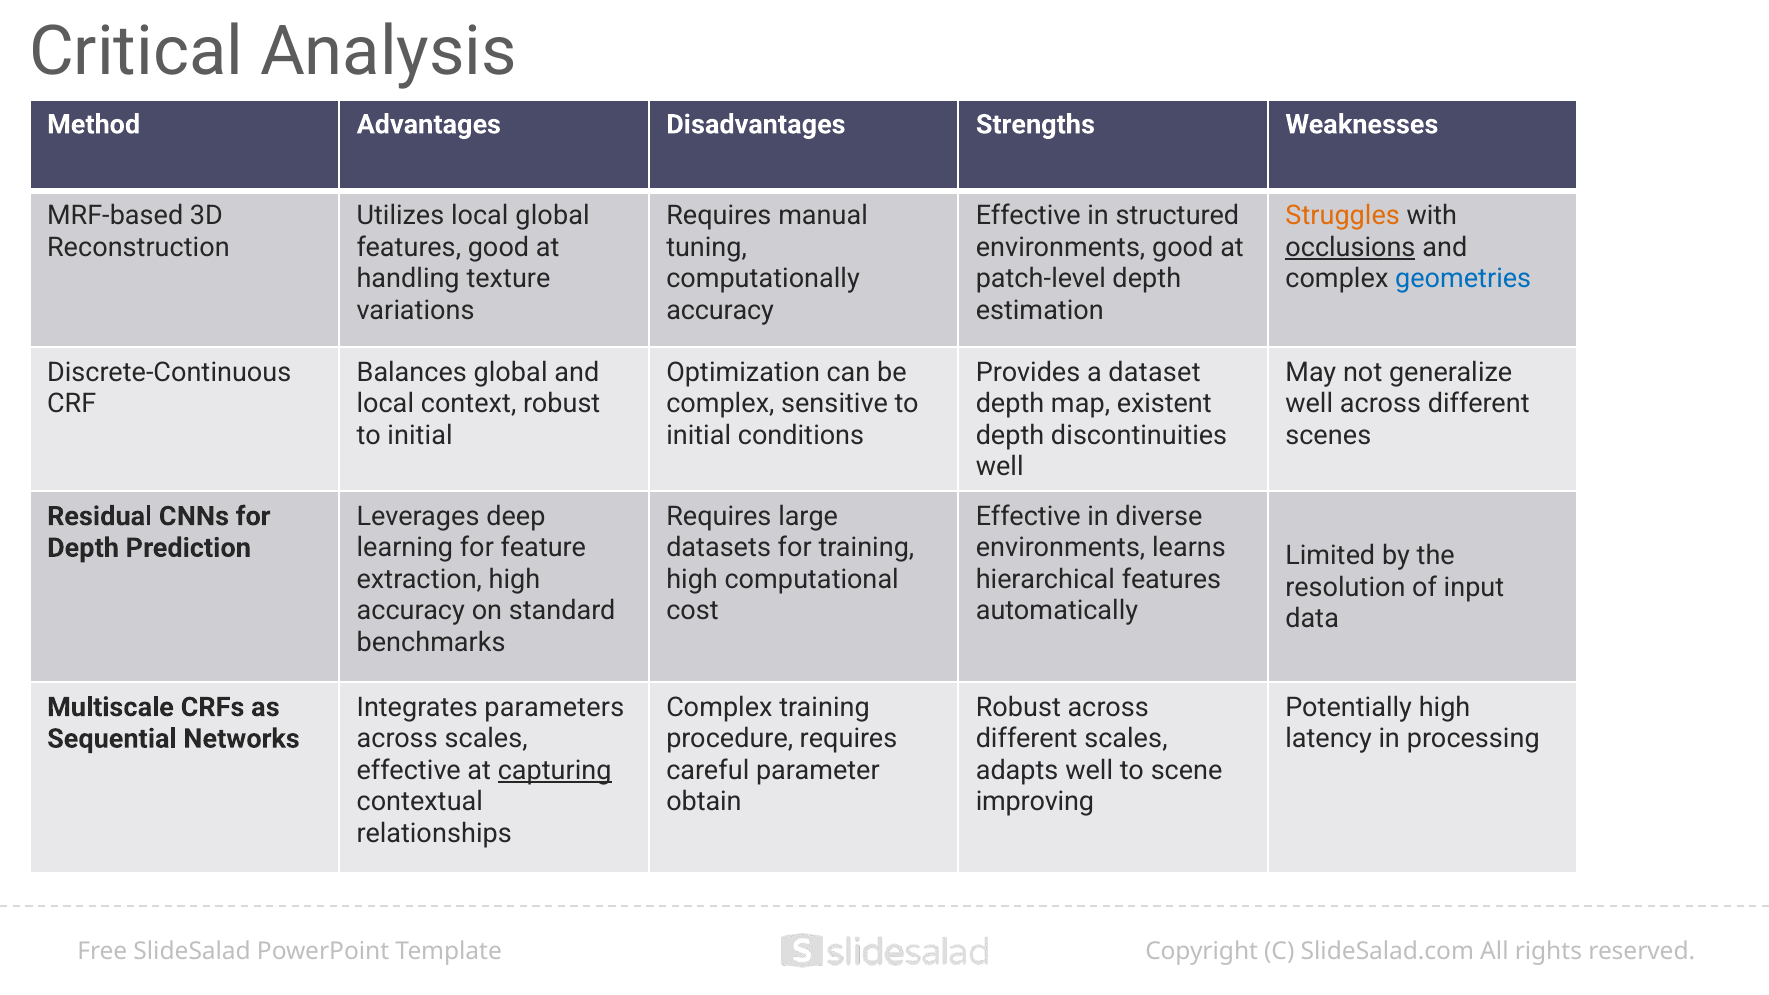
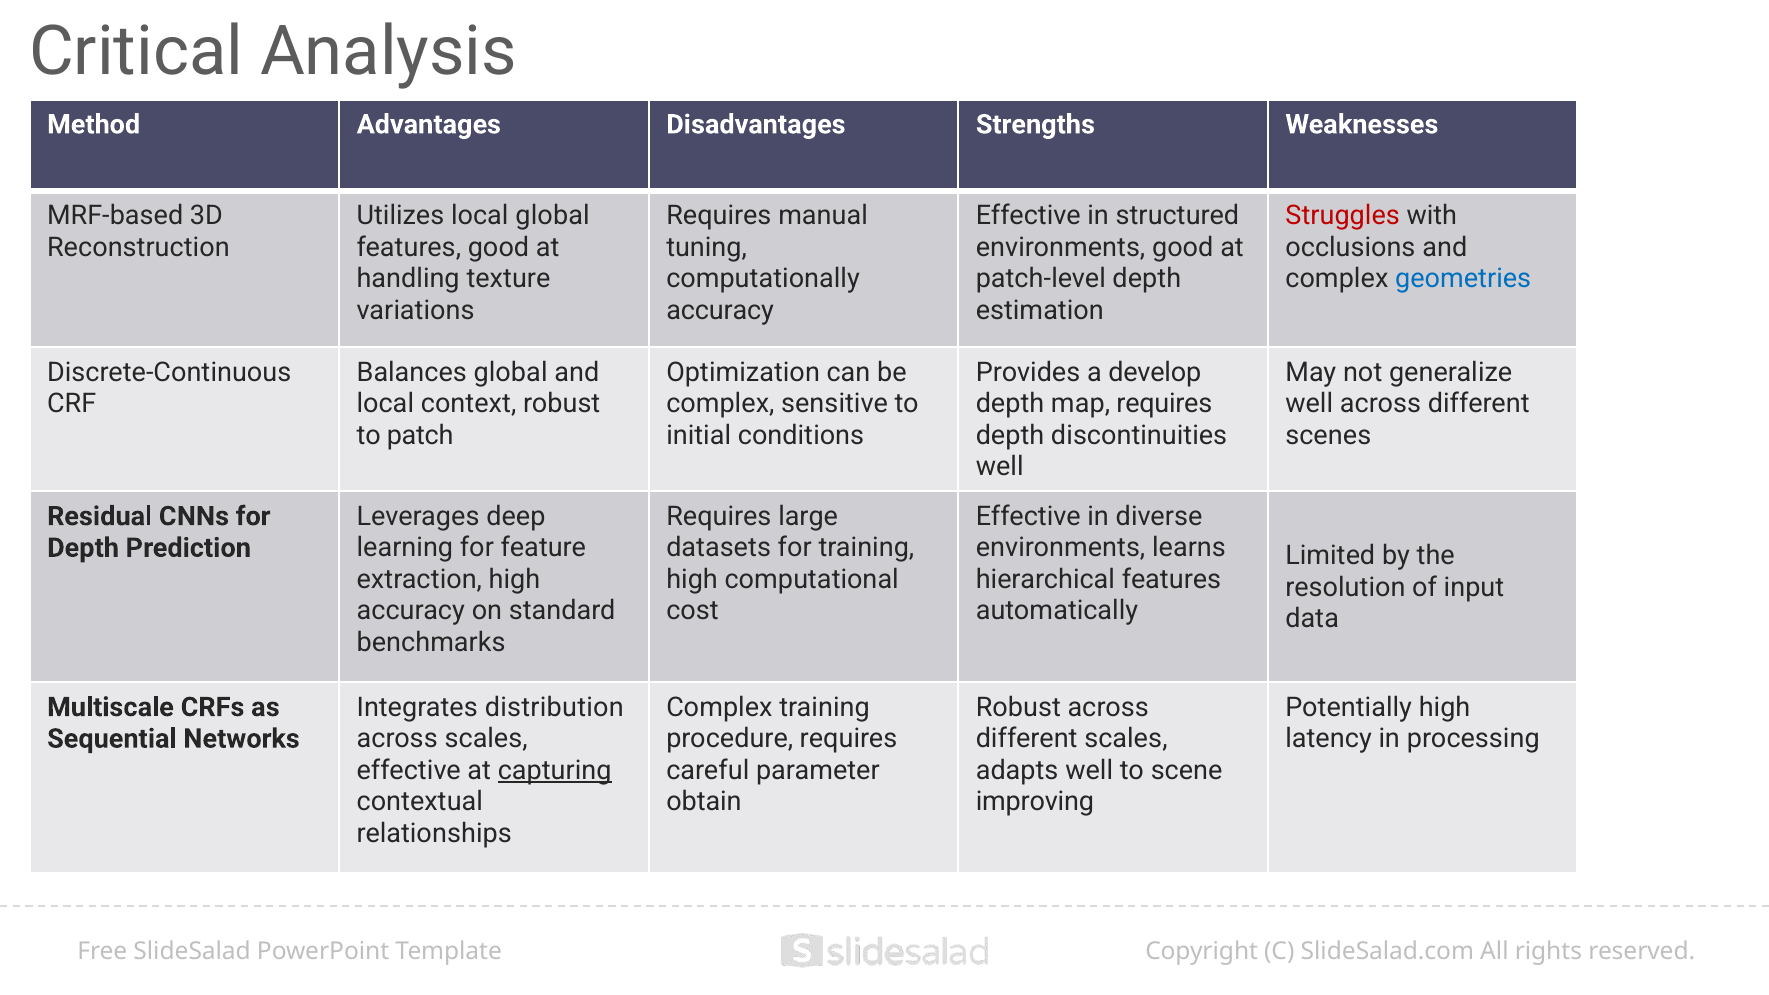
Struggles colour: orange -> red (1343, 216)
occlusions underline: present -> none (1350, 247)
dataset: dataset -> develop (1155, 372)
map existent: existent -> requires (1164, 404)
initial: initial -> patch (420, 435)
parameters: parameters -> distribution (554, 707)
